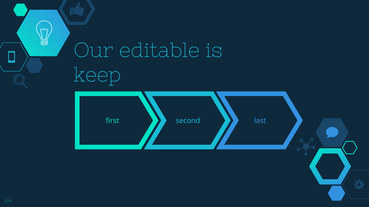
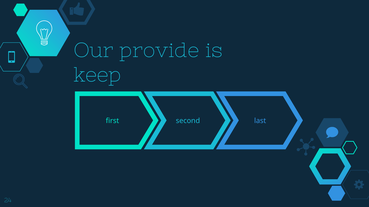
editable: editable -> provide (159, 51)
